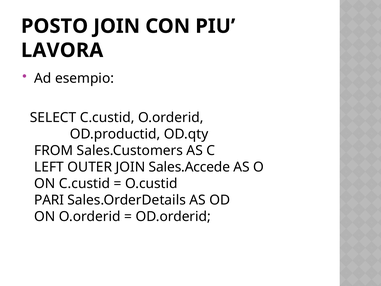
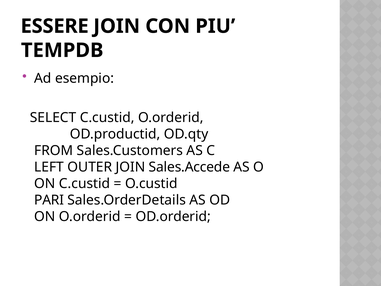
POSTO: POSTO -> ESSERE (55, 26)
LAVORA: LAVORA -> TEMPDB (62, 50)
